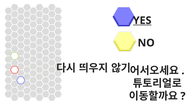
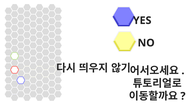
YES underline: present -> none (142, 21)
